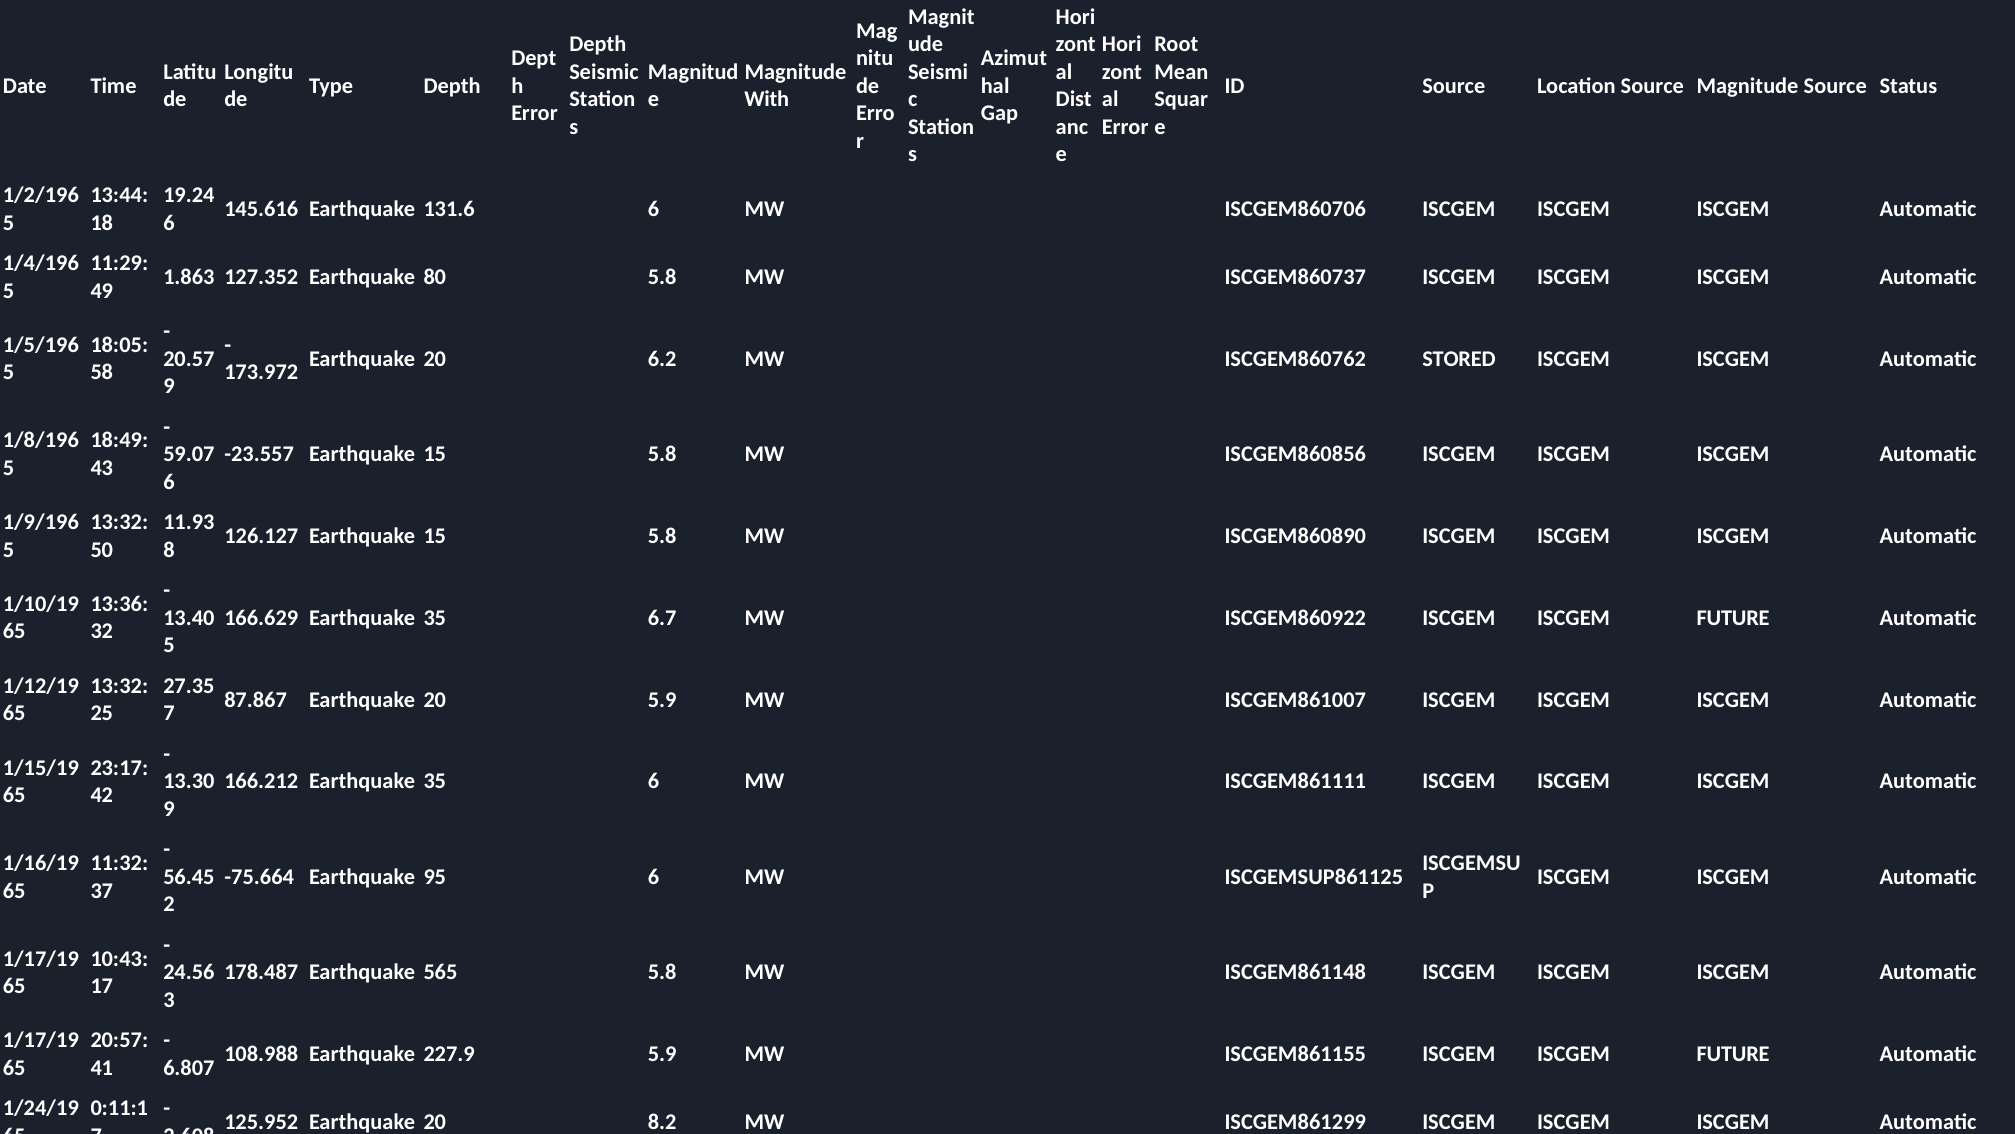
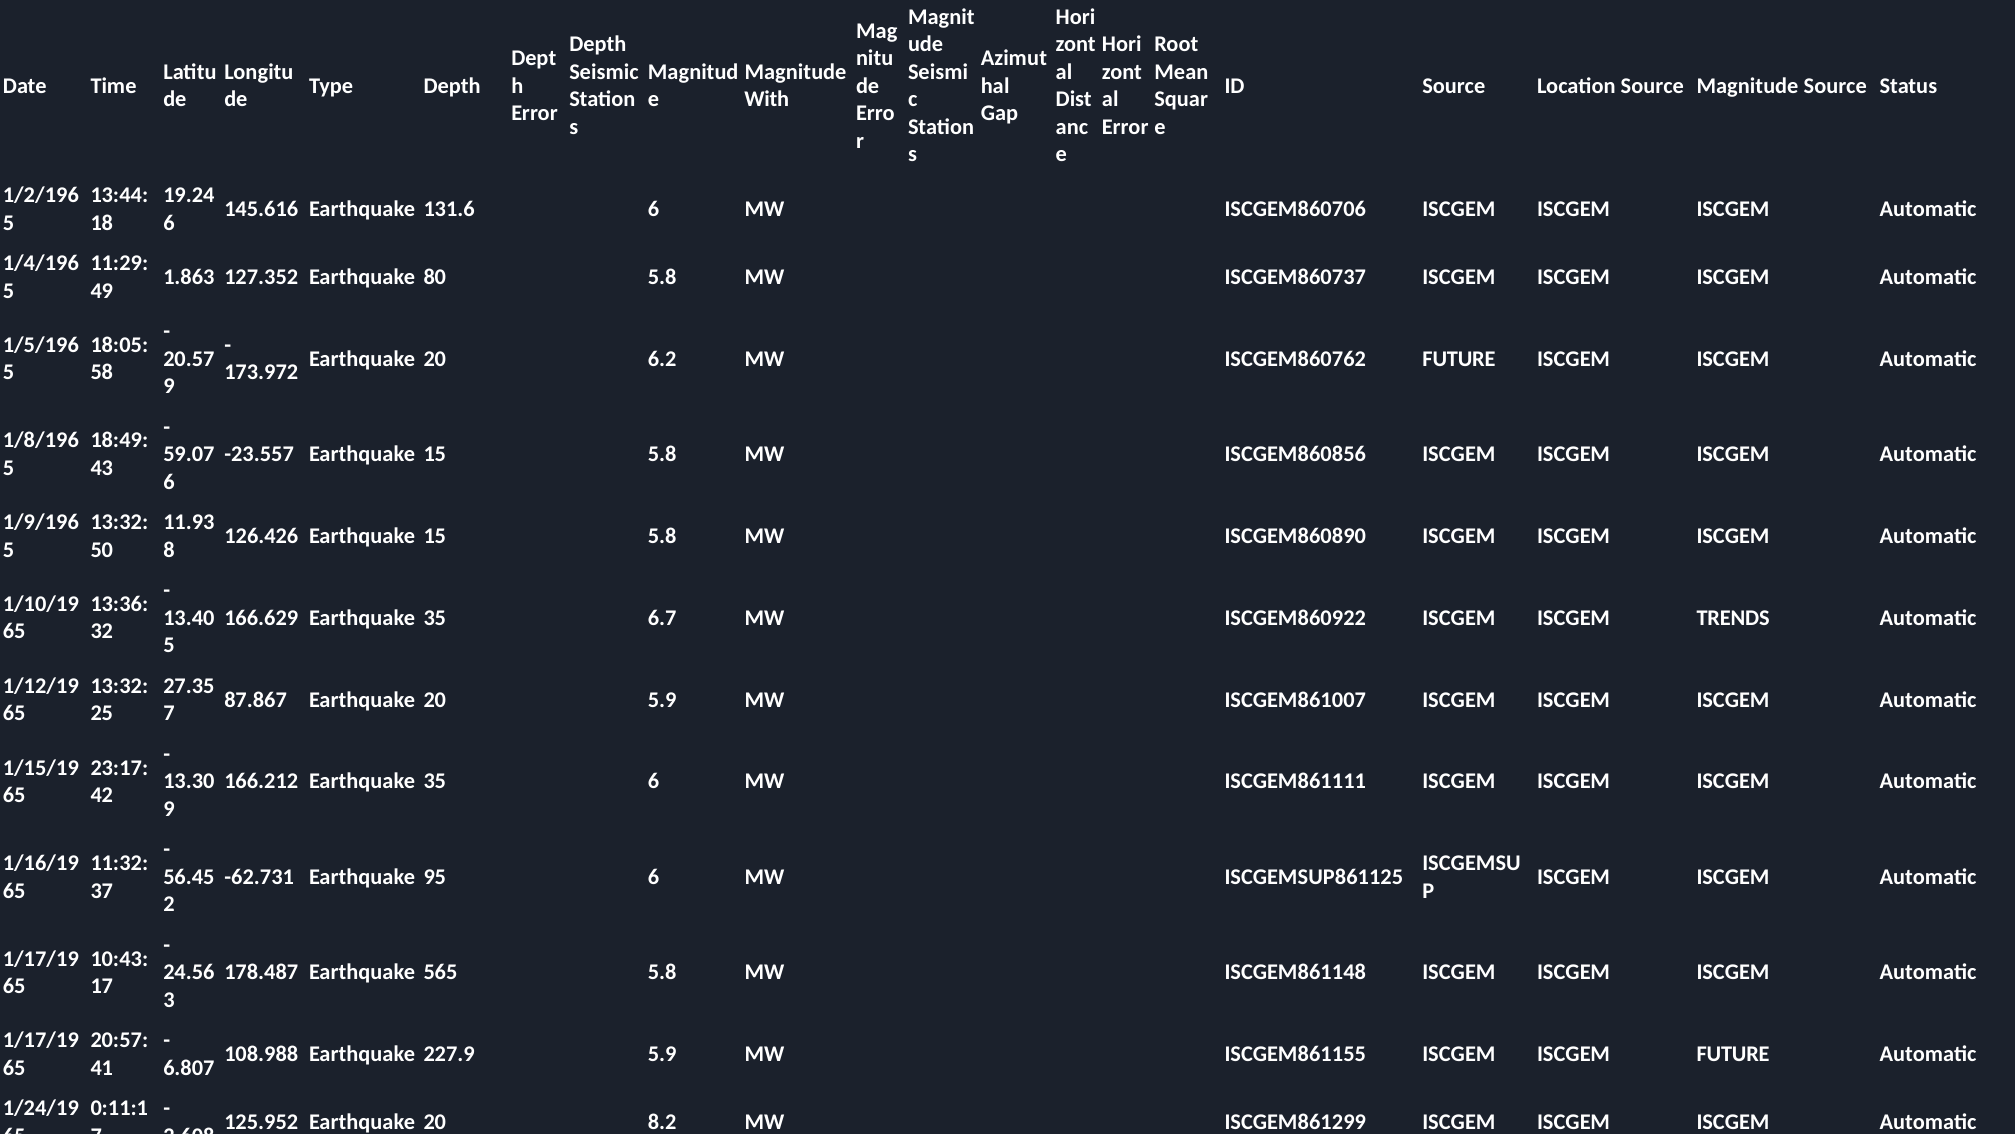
ISCGEM860762 STORED: STORED -> FUTURE (1459, 358)
126.127: 126.127 -> 126.426 (261, 536)
ISCGEM860922 ISCGEM ISCGEM FUTURE: FUTURE -> TRENDS (1733, 618)
-75.664: -75.664 -> -62.731 (259, 877)
